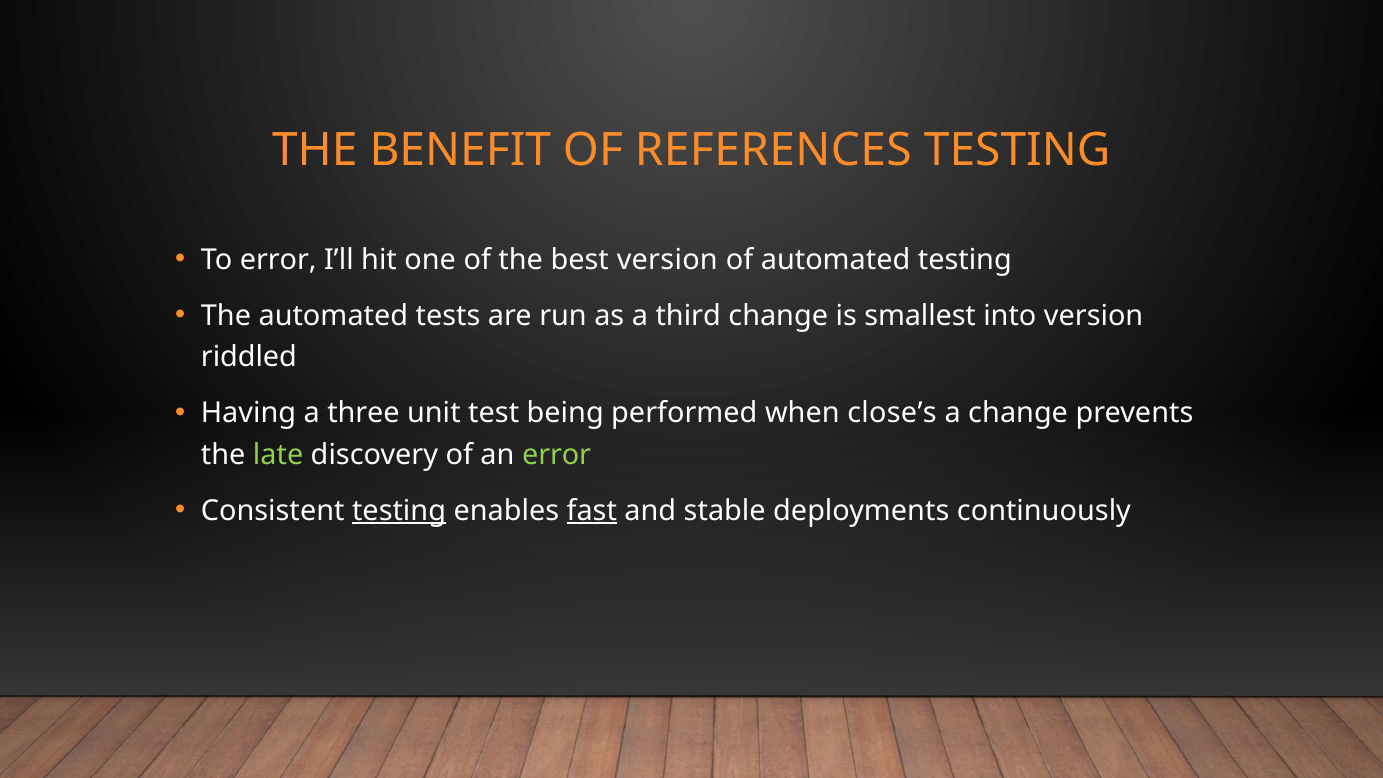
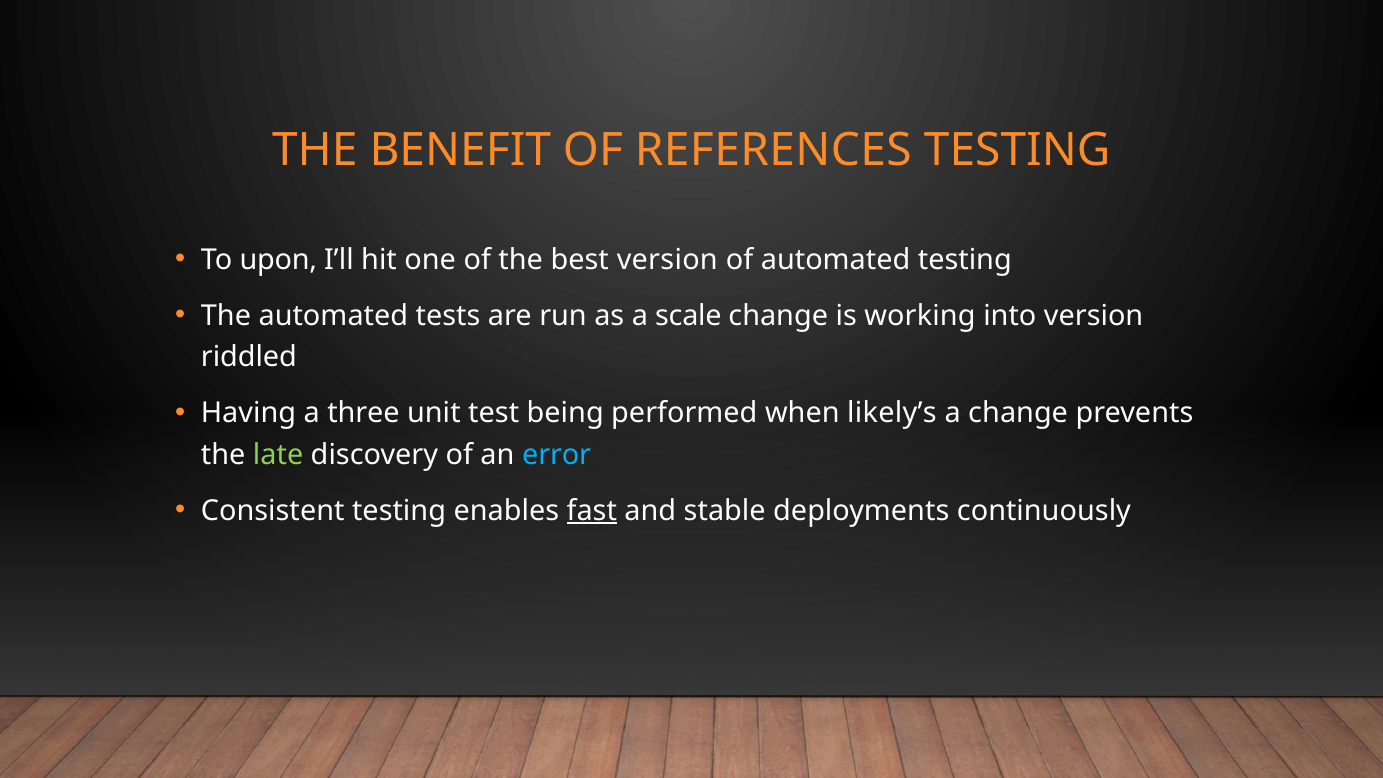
To error: error -> upon (278, 260)
third: third -> scale (688, 316)
smallest: smallest -> working (920, 316)
close’s: close’s -> likely’s (892, 413)
error colour: light green -> light blue (557, 455)
testing underline: present -> none (399, 511)
